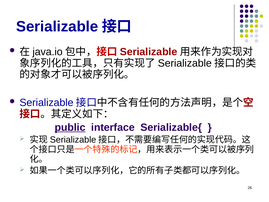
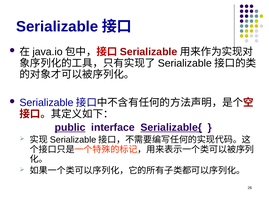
Serializable{ underline: none -> present (171, 127)
